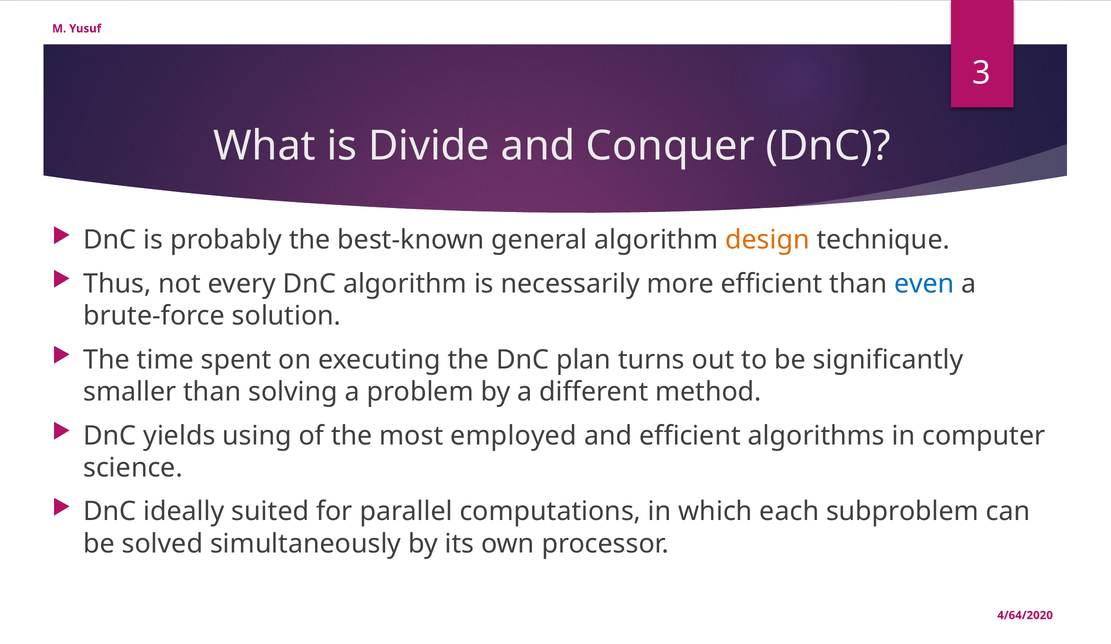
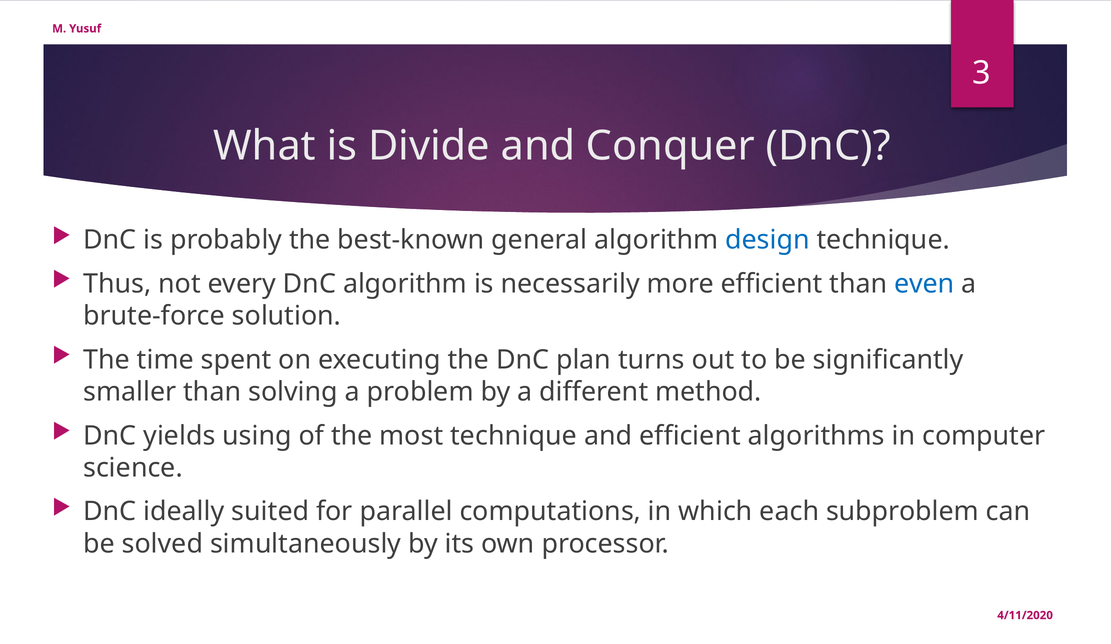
design colour: orange -> blue (768, 240)
most employed: employed -> technique (514, 436)
4/64/2020: 4/64/2020 -> 4/11/2020 (1025, 615)
